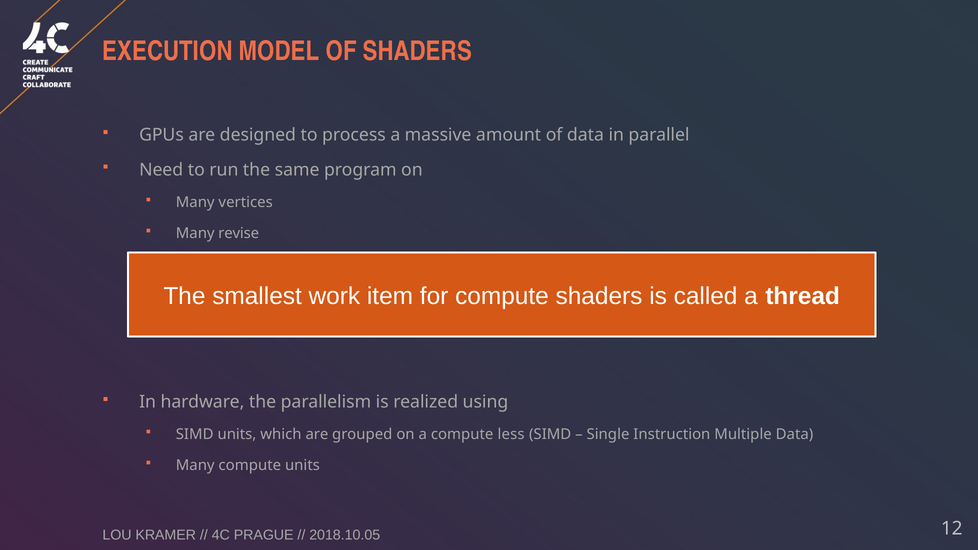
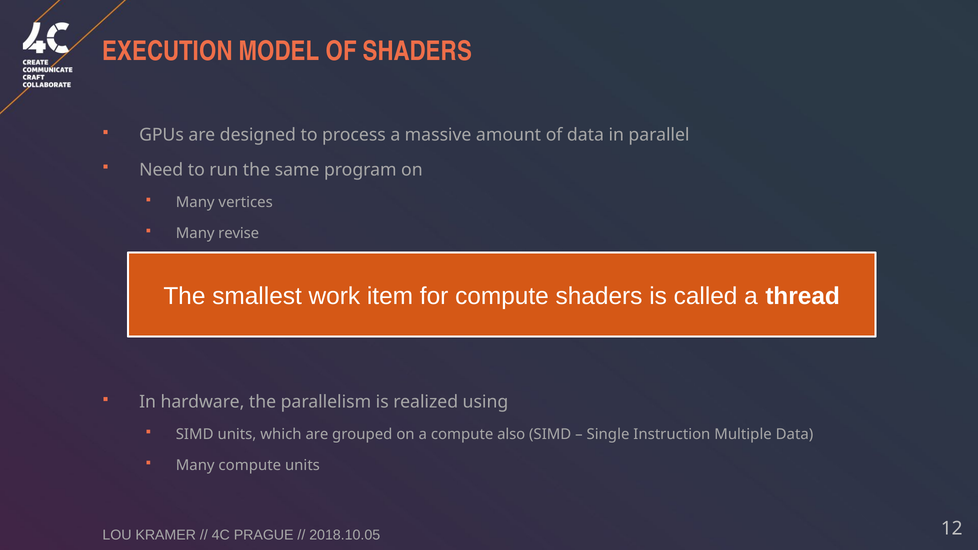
less: less -> also (511, 435)
